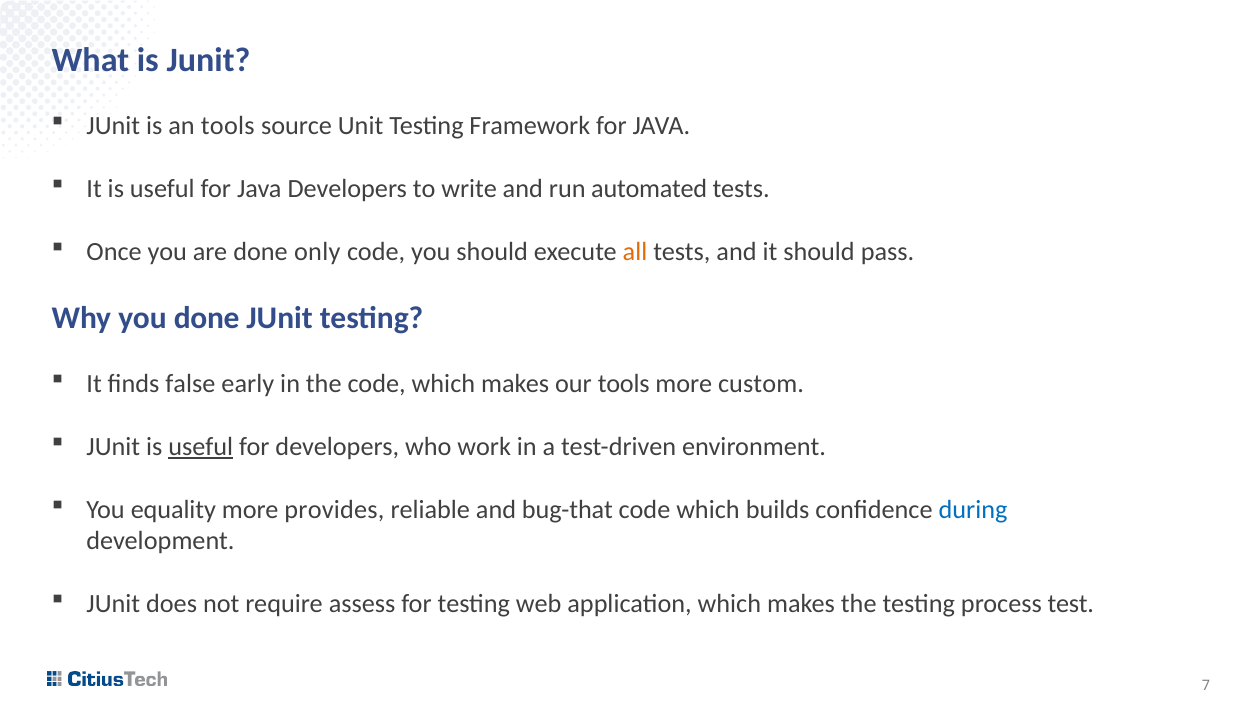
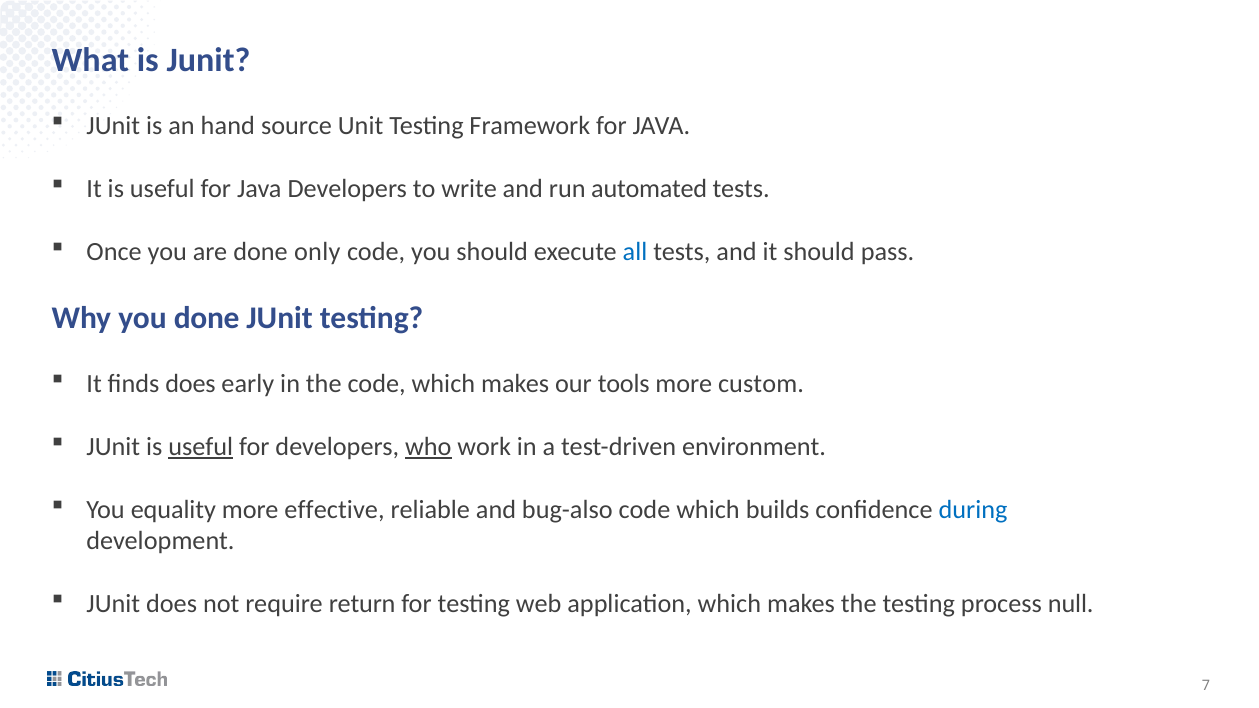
an tools: tools -> hand (228, 126)
all colour: orange -> blue (635, 252)
finds false: false -> does (191, 384)
who underline: none -> present (428, 447)
provides: provides -> effective (335, 510)
bug-that: bug-that -> bug-also (567, 510)
assess: assess -> return (362, 604)
test: test -> null (1071, 604)
